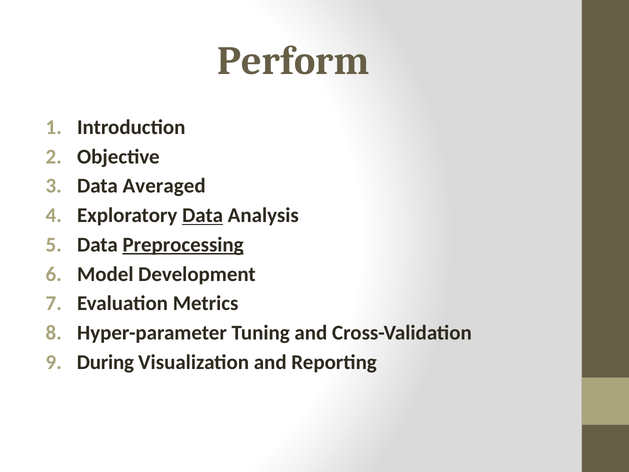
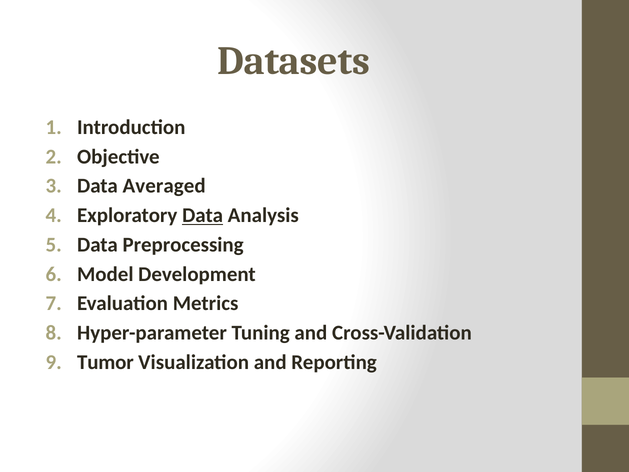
Perform: Perform -> Datasets (294, 61)
Preprocessing underline: present -> none (183, 245)
During: During -> Tumor (105, 362)
